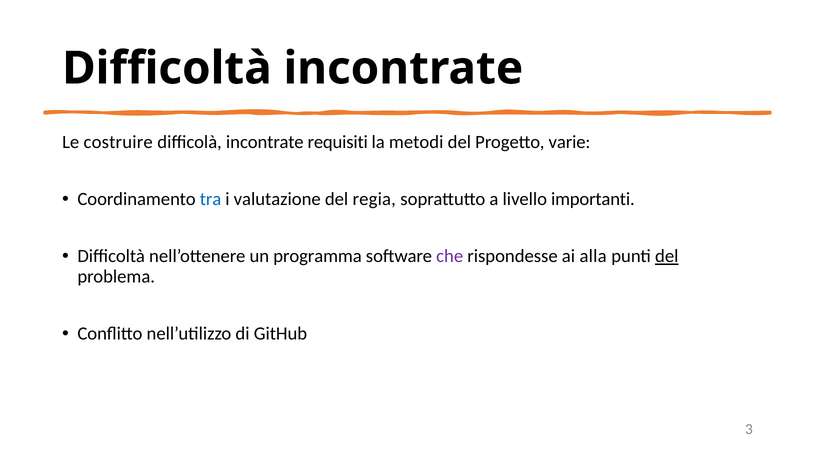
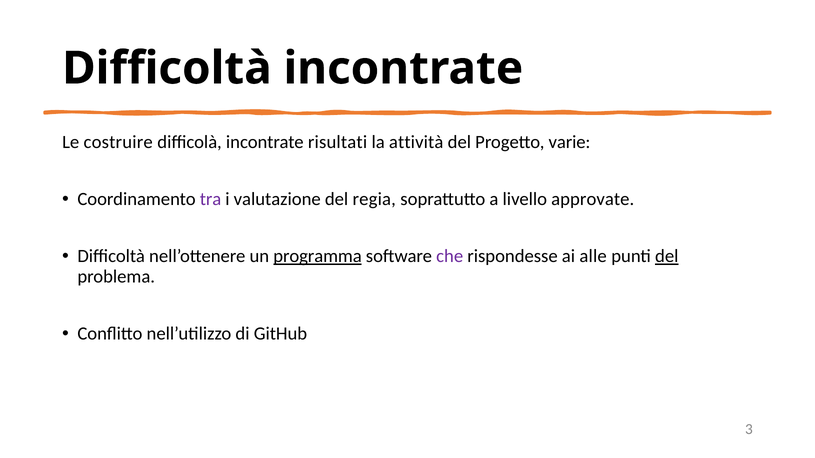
requisiti: requisiti -> risultati (338, 142)
metodi: metodi -> attività (416, 142)
tra colour: blue -> purple (210, 199)
importanti: importanti -> approvate (593, 199)
programma underline: none -> present (318, 257)
alla: alla -> alle (593, 257)
